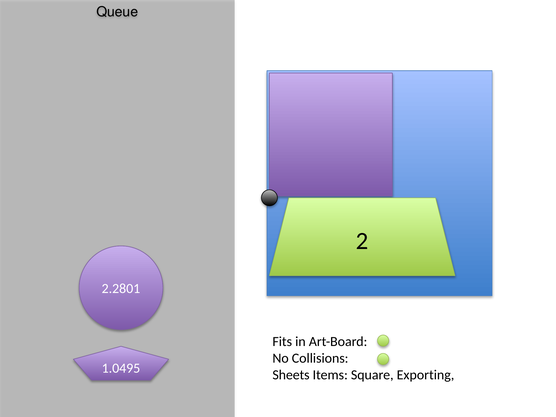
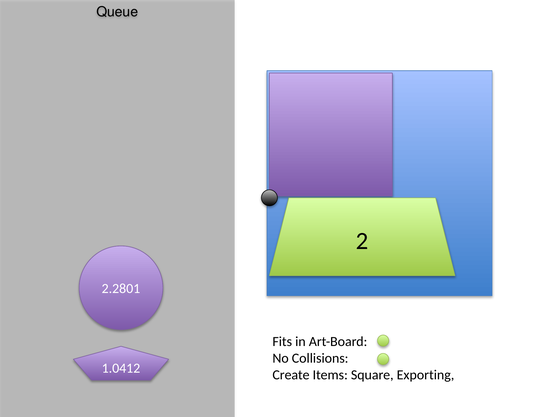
1.0495: 1.0495 -> 1.0412 (121, 368)
Sheets: Sheets -> Create (291, 375)
